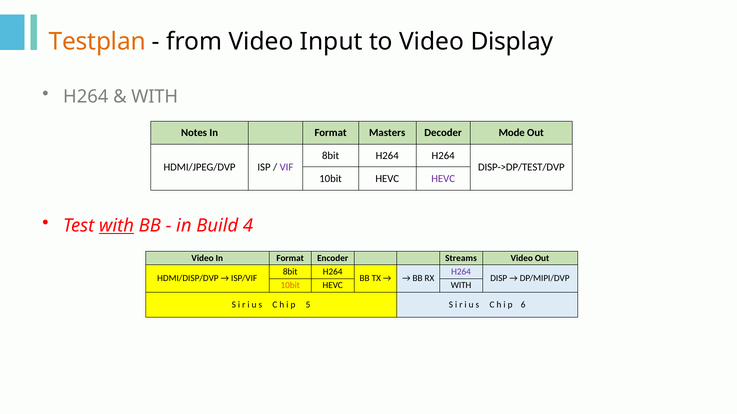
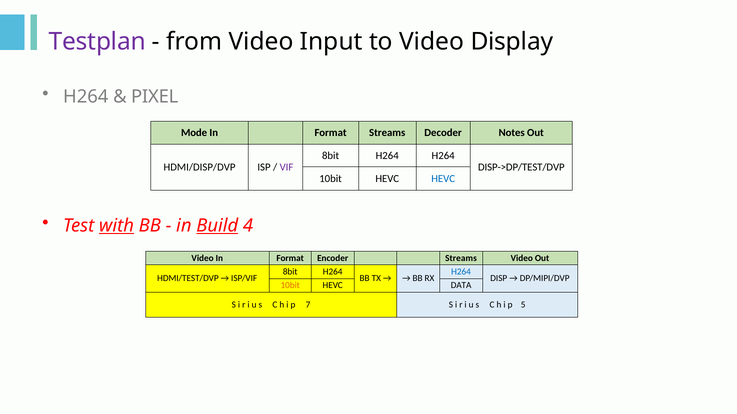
Testplan colour: orange -> purple (97, 42)
WITH: WITH -> PIXEL (155, 97)
Notes: Notes -> Mode (194, 133)
Format Masters: Masters -> Streams (387, 133)
Mode: Mode -> Notes (512, 133)
HDMI/JPEG/DVP: HDMI/JPEG/DVP -> HDMI/DISP/DVP (200, 167)
HEVC colour: purple -> blue (443, 179)
Build underline: none -> present (217, 226)
H264 colour: purple -> blue (461, 272)
HDMI/DISP/DVP: HDMI/DISP/DVP -> HDMI/TEST/DVP (188, 279)
HEVC WITH: WITH -> DATA (461, 286)
5: 5 -> 7 (308, 305)
6: 6 -> 5 (523, 305)
